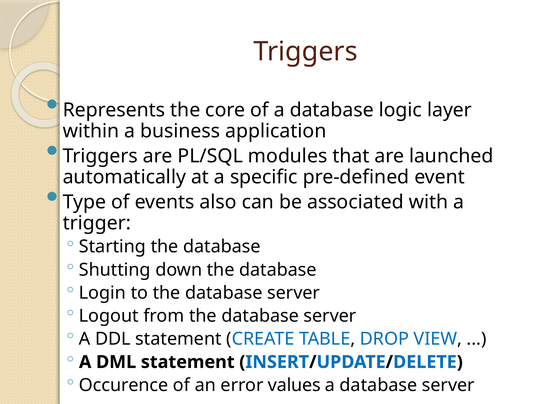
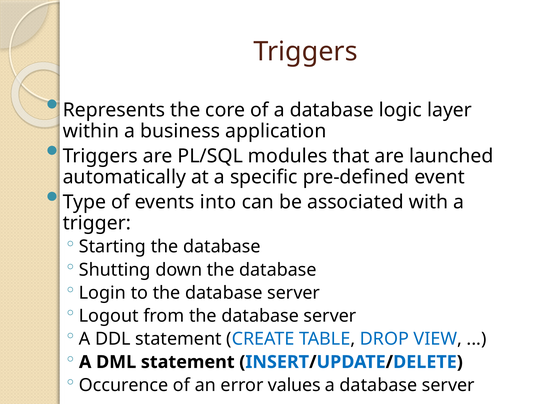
also: also -> into (218, 202)
